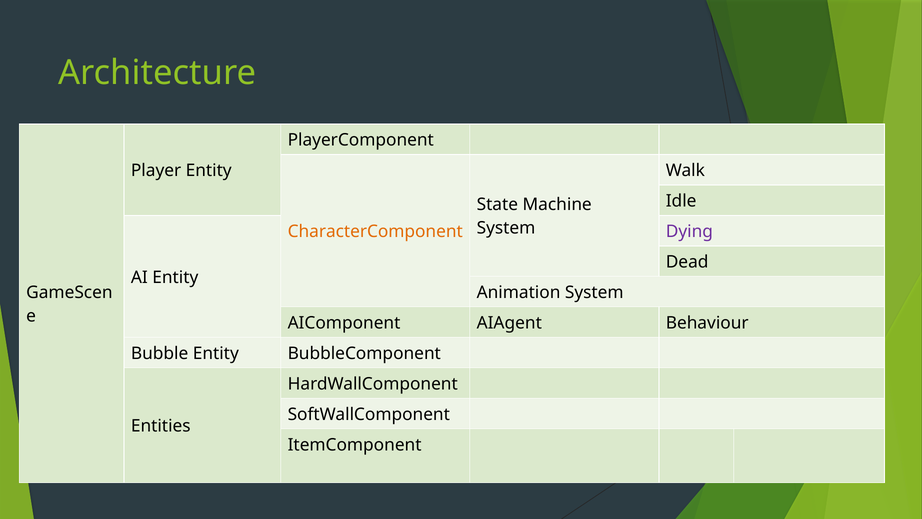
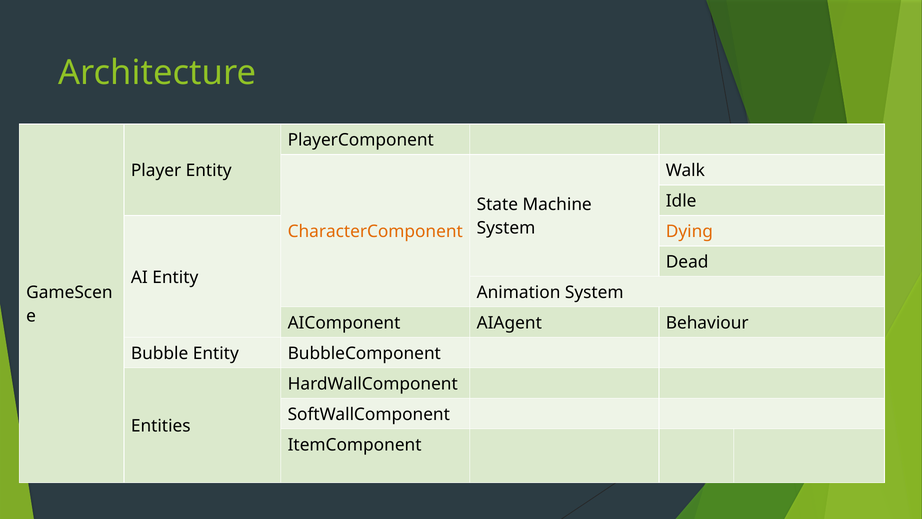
Dying colour: purple -> orange (689, 231)
